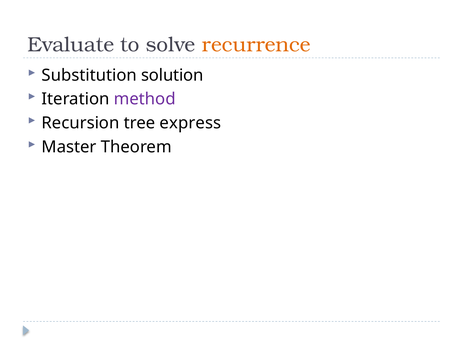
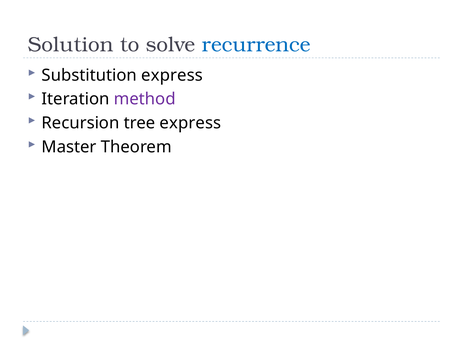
Evaluate: Evaluate -> Solution (71, 45)
recurrence colour: orange -> blue (256, 45)
Substitution solution: solution -> express (172, 75)
